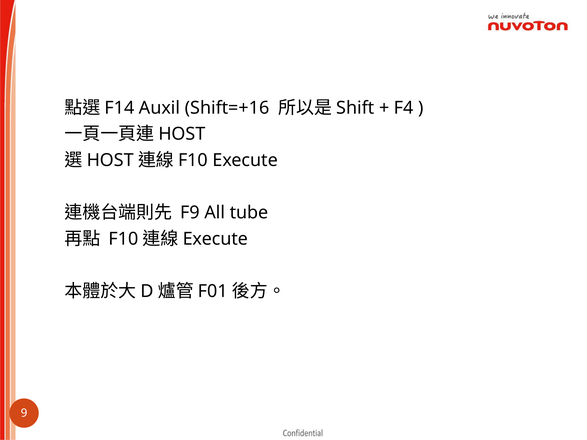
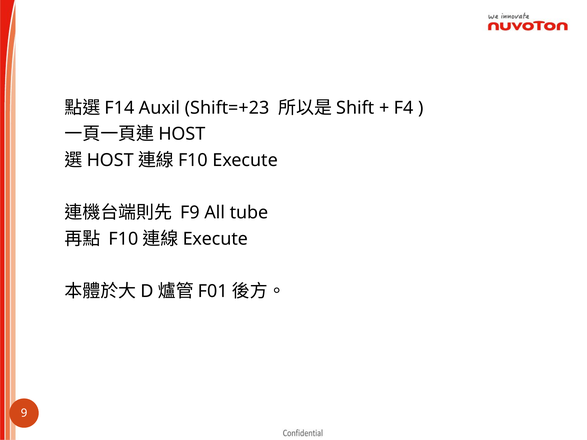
Shift=+16: Shift=+16 -> Shift=+23 (227, 108)
